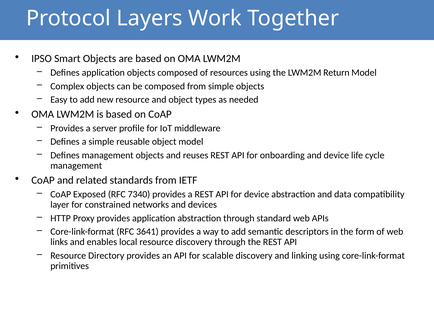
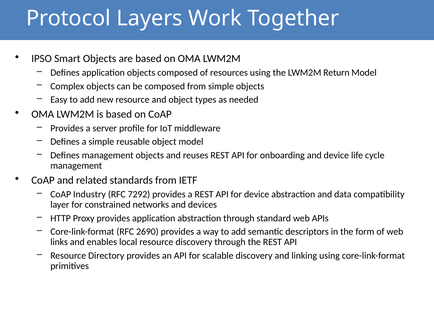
Exposed: Exposed -> Industry (89, 194)
7340: 7340 -> 7292 (139, 194)
3641: 3641 -> 2690 (147, 231)
